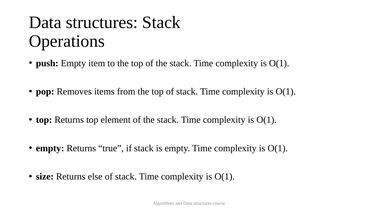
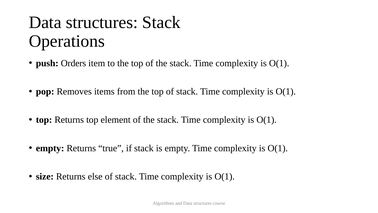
push Empty: Empty -> Orders (73, 63)
